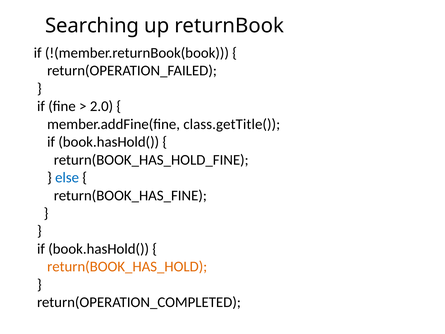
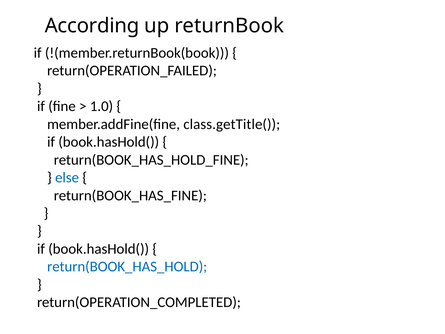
Searching: Searching -> According (92, 26)
2.0: 2.0 -> 1.0 (101, 106)
return(BOOK_HAS_HOLD colour: orange -> blue (127, 267)
